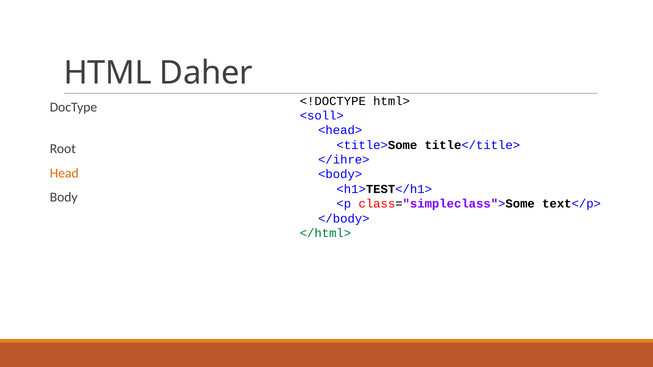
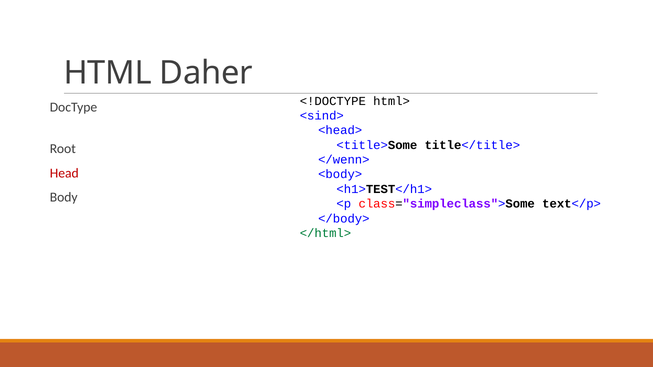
<soll>: <soll> -> <sind> (322, 116)
</ihre>: </ihre> -> </wenn> (344, 160)
Head colour: orange -> red (64, 173)
